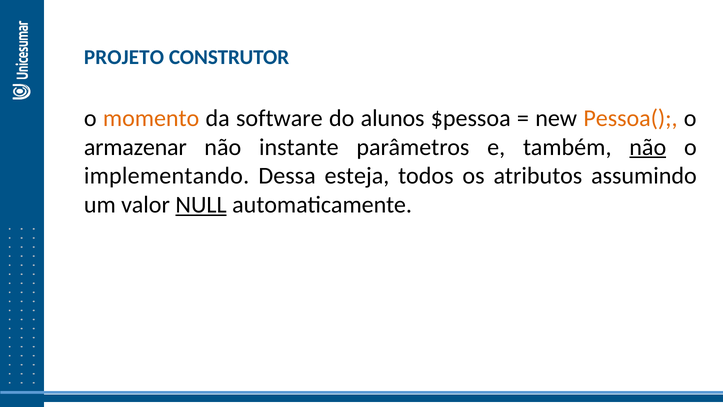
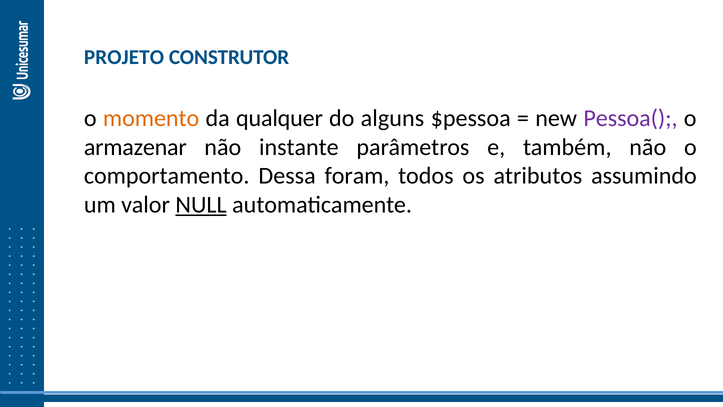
software: software -> qualquer (279, 118)
alunos: alunos -> alguns (392, 118)
Pessoa( colour: orange -> purple (631, 118)
não underline: present -> none (648, 147)
implementando: implementando -> comportamento (167, 176)
esteja: esteja -> foram (357, 176)
